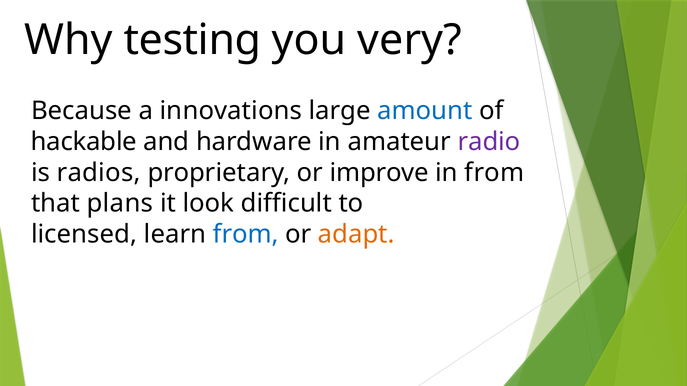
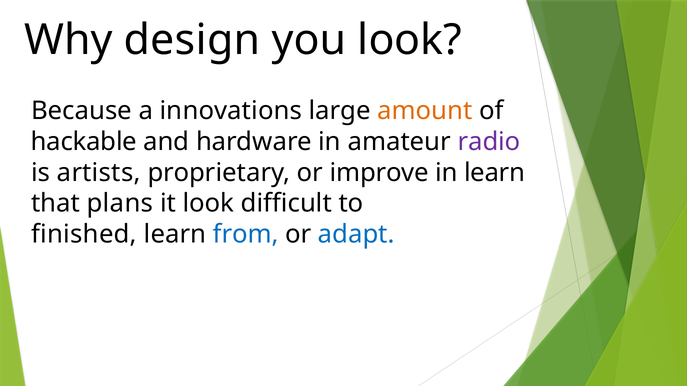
testing: testing -> design (192, 40)
you very: very -> look (410, 40)
amount colour: blue -> orange (425, 111)
radios: radios -> artists (99, 173)
in from: from -> learn (495, 173)
licensed: licensed -> finished (84, 235)
adapt colour: orange -> blue (356, 235)
